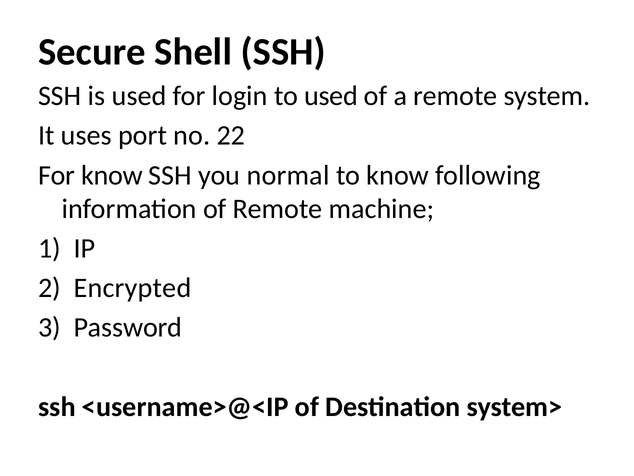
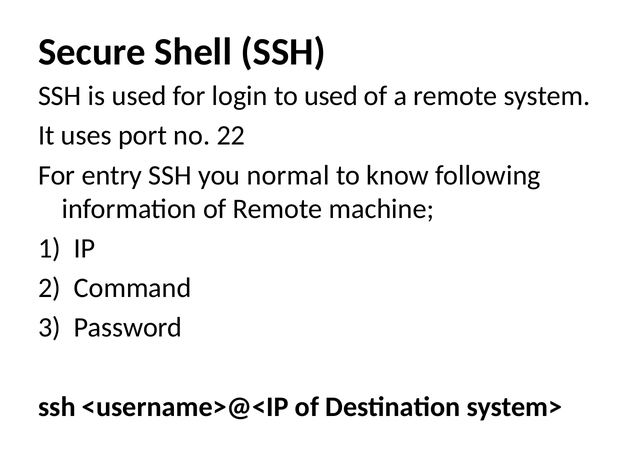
For know: know -> entry (112, 175)
Encrypted: Encrypted -> Command (133, 288)
